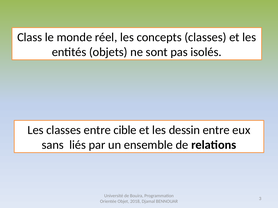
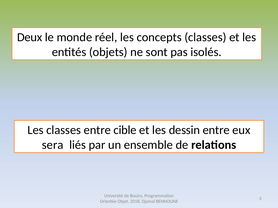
Class: Class -> Deux (30, 37)
sans: sans -> sera (53, 145)
